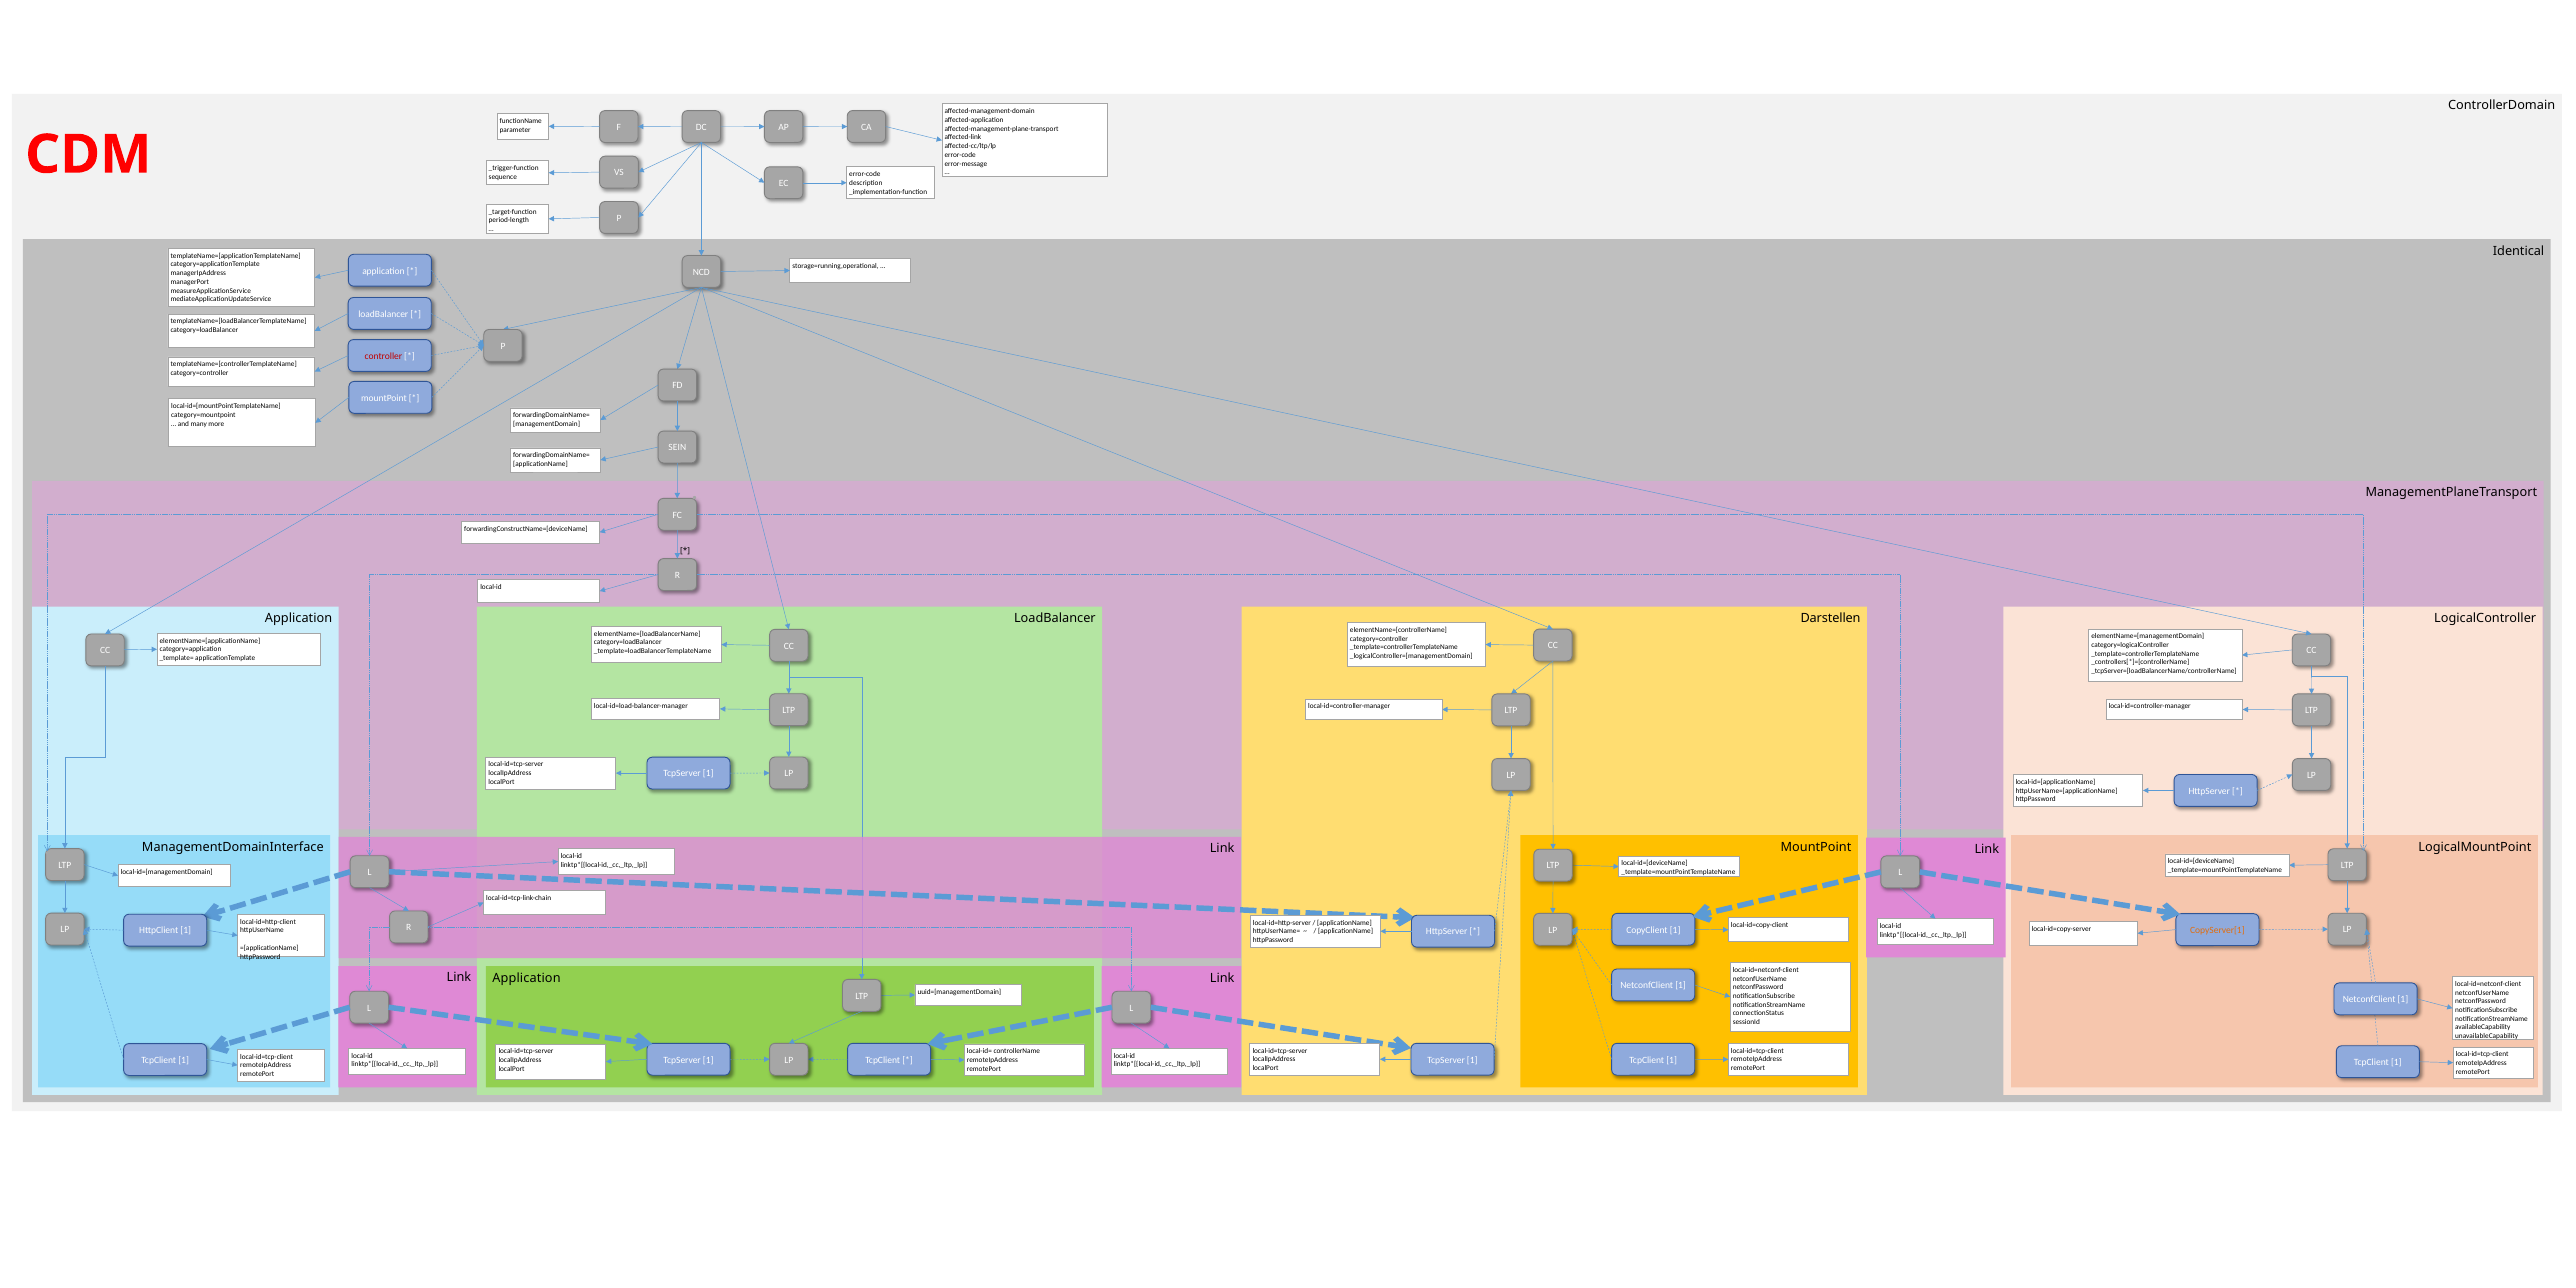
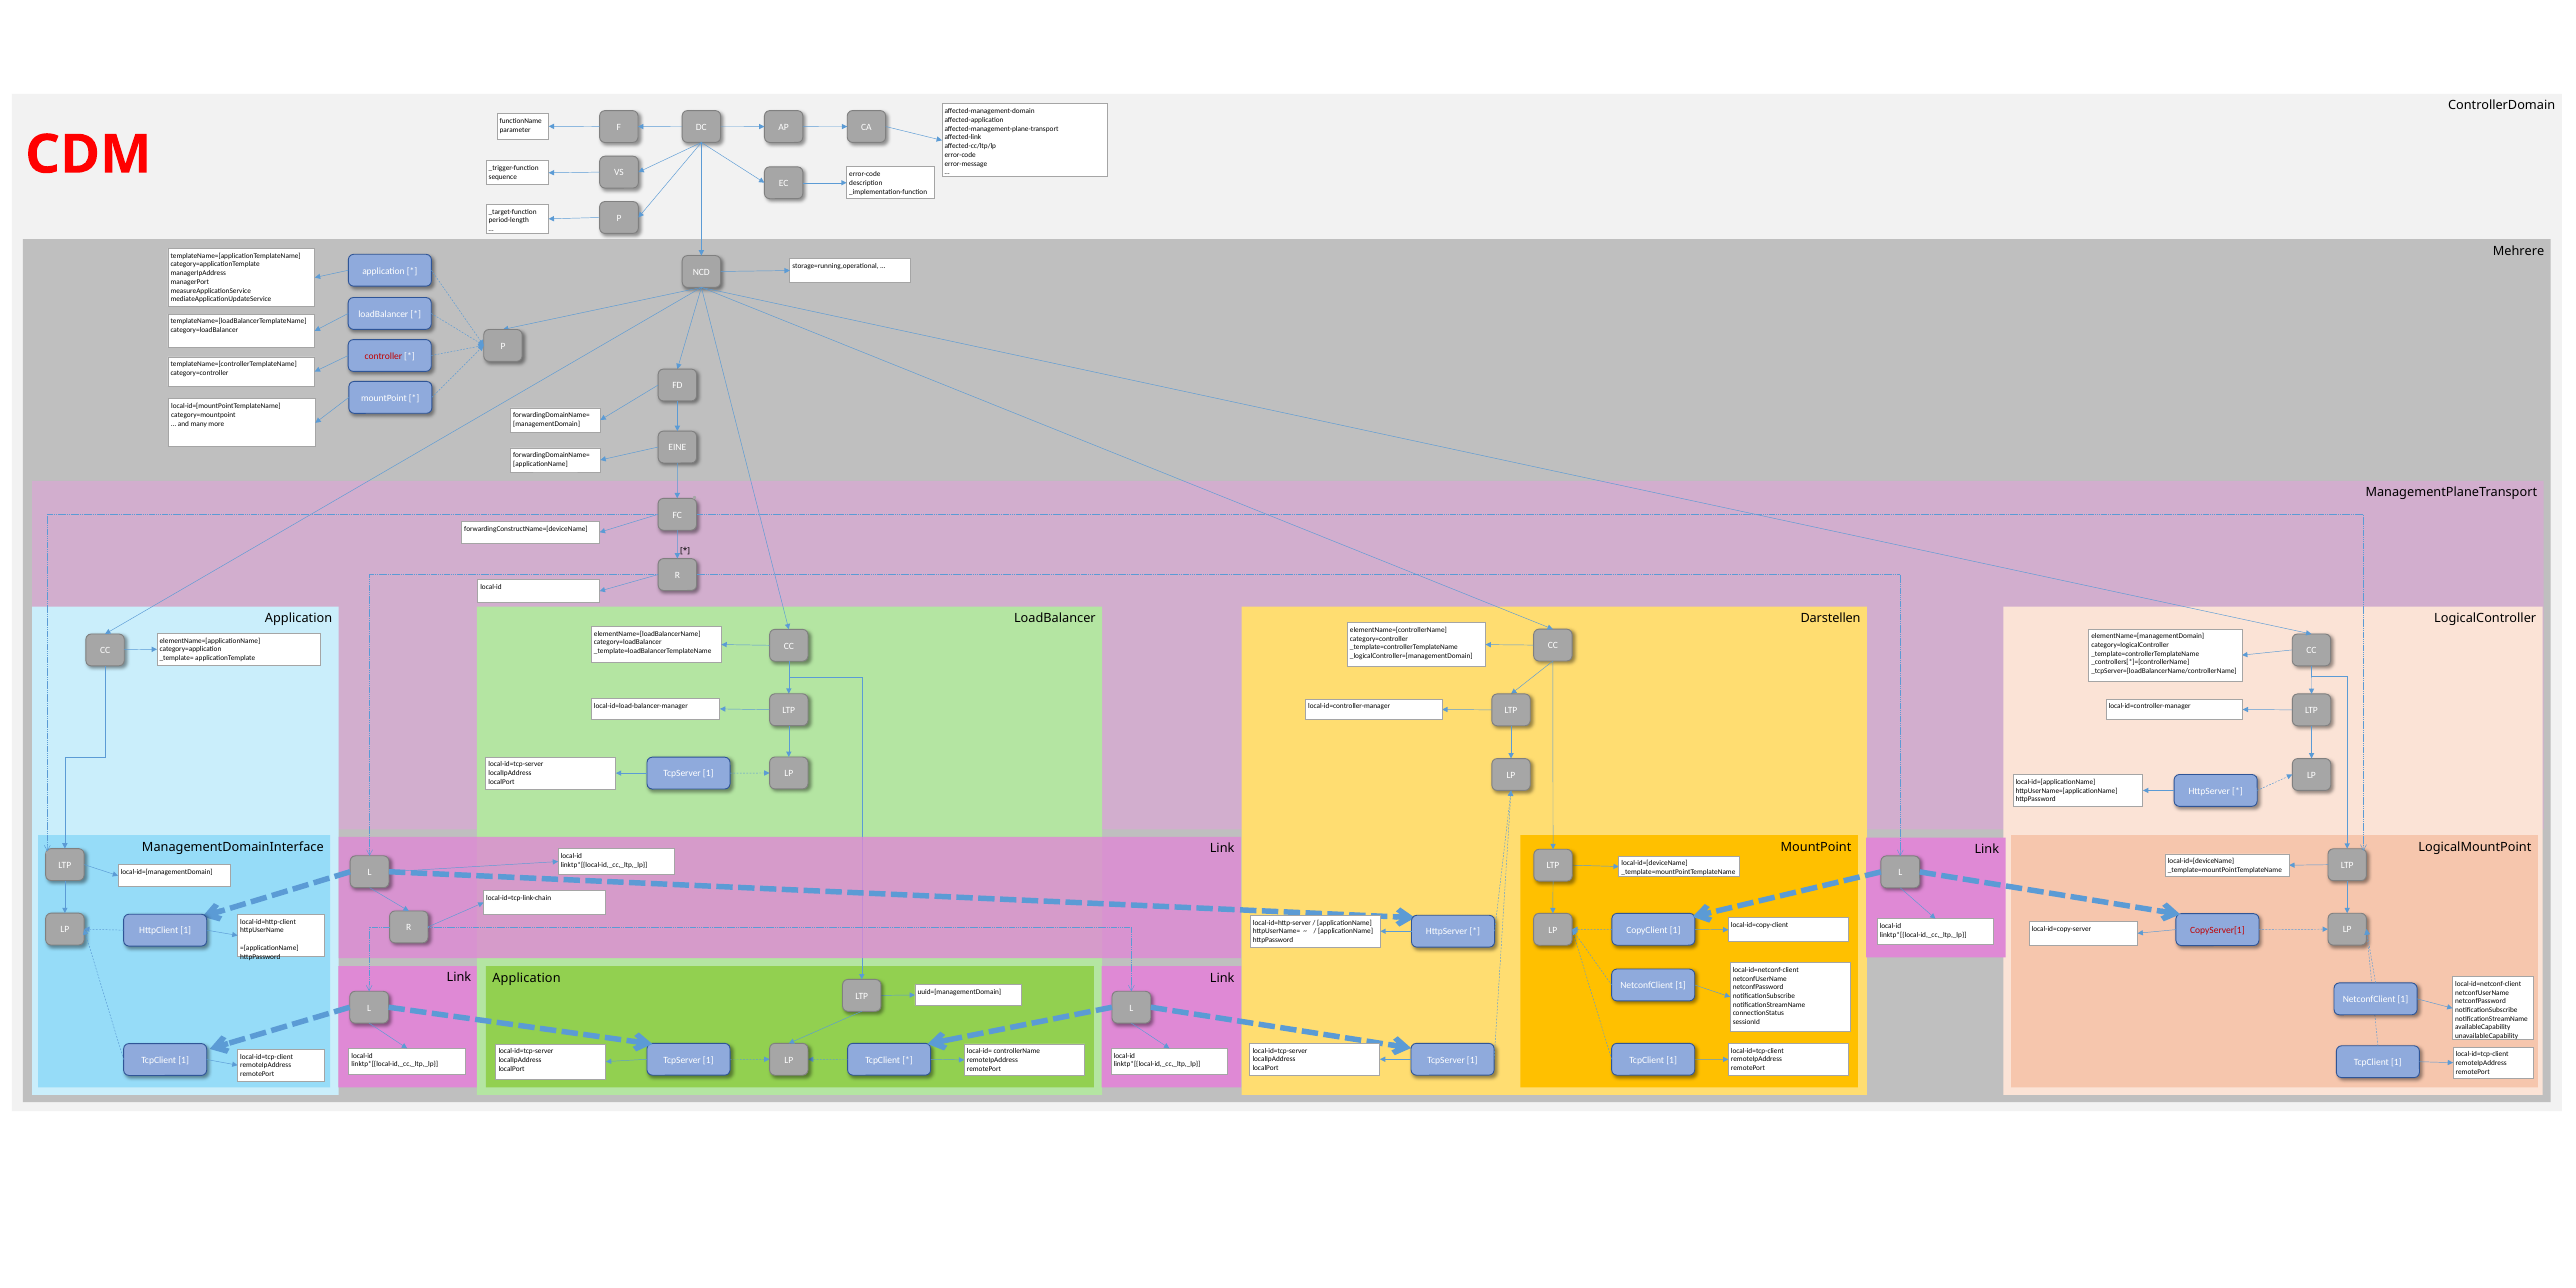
Identical: Identical -> Mehrere (2519, 251)
SEIN: SEIN -> EINE (677, 448)
CopyServer[1 colour: orange -> red (2217, 930)
